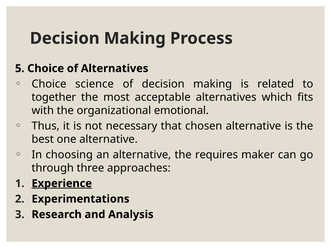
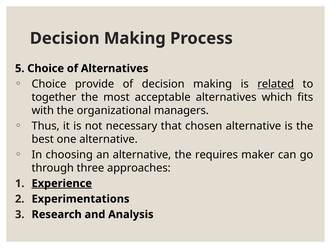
science: science -> provide (95, 84)
related underline: none -> present (276, 84)
emotional: emotional -> managers (181, 111)
